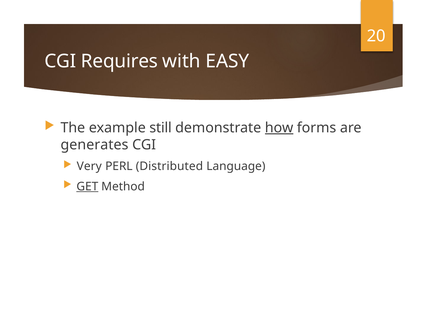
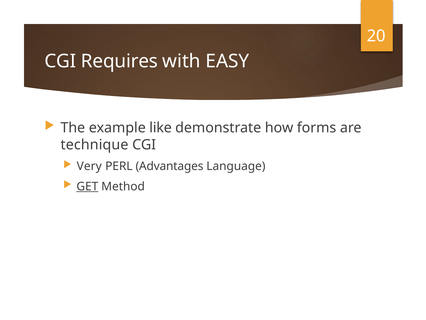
still: still -> like (161, 128)
how underline: present -> none (279, 128)
generates: generates -> technique (94, 145)
Distributed: Distributed -> Advantages (170, 166)
